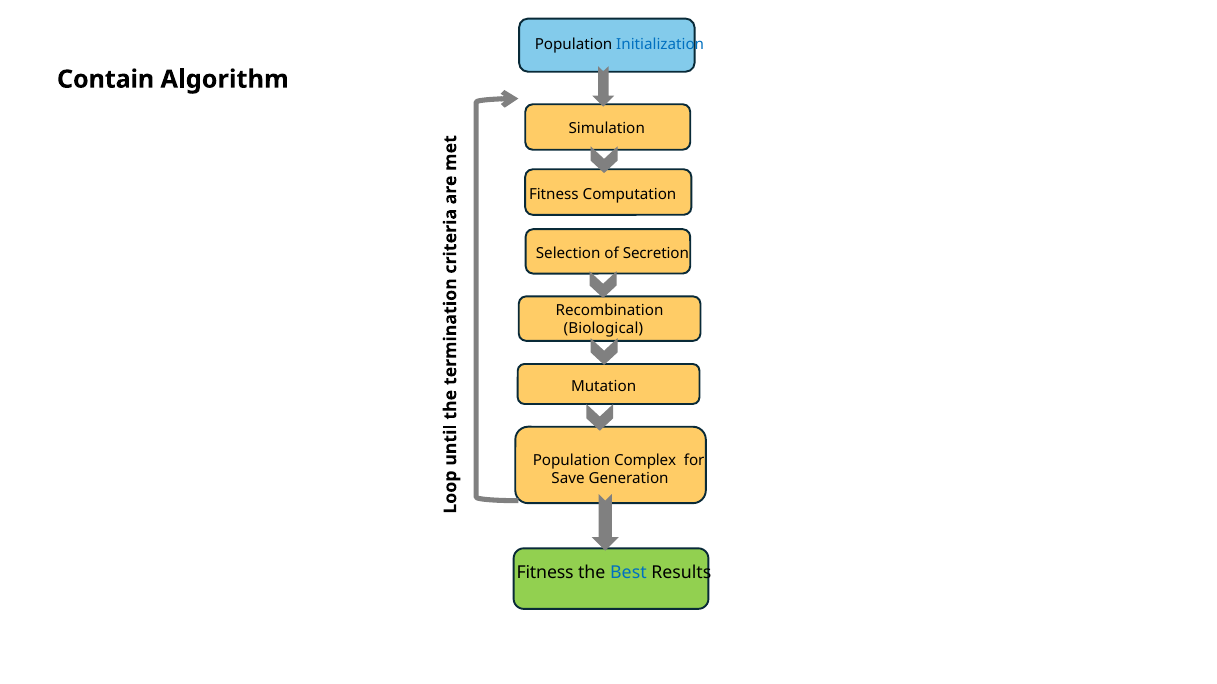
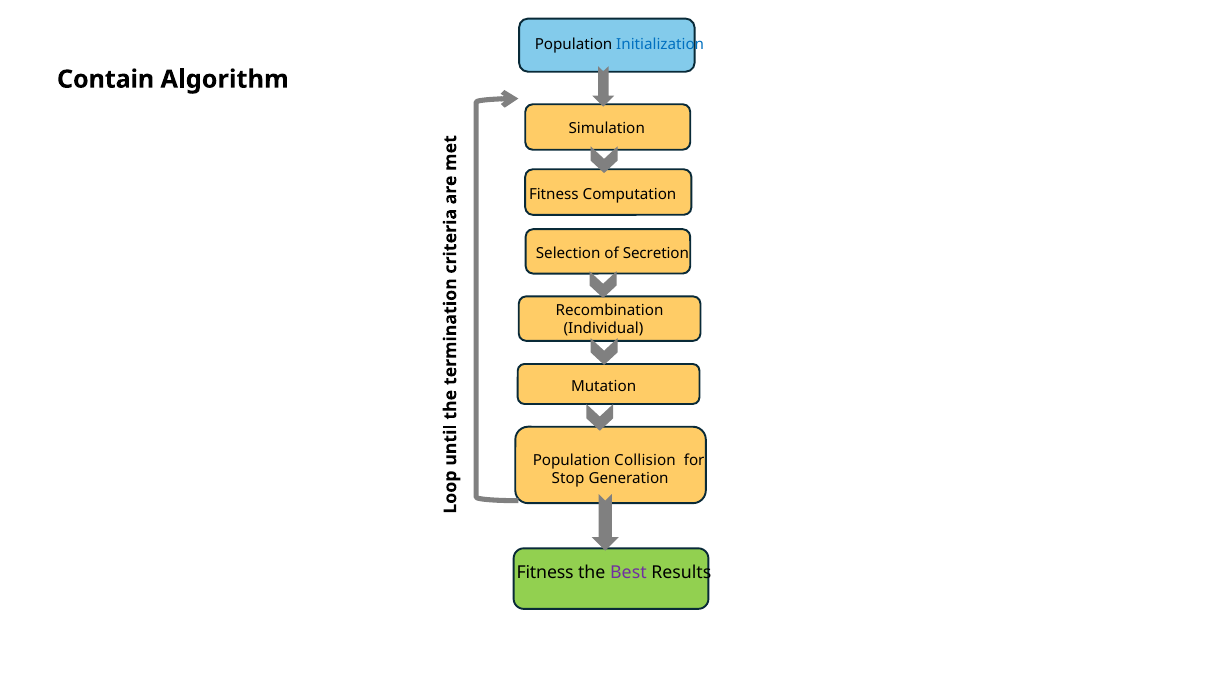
Biological: Biological -> Individual (603, 329)
Complex: Complex -> Collision (645, 460)
Save: Save -> Stop (568, 479)
Best colour: blue -> purple (628, 573)
